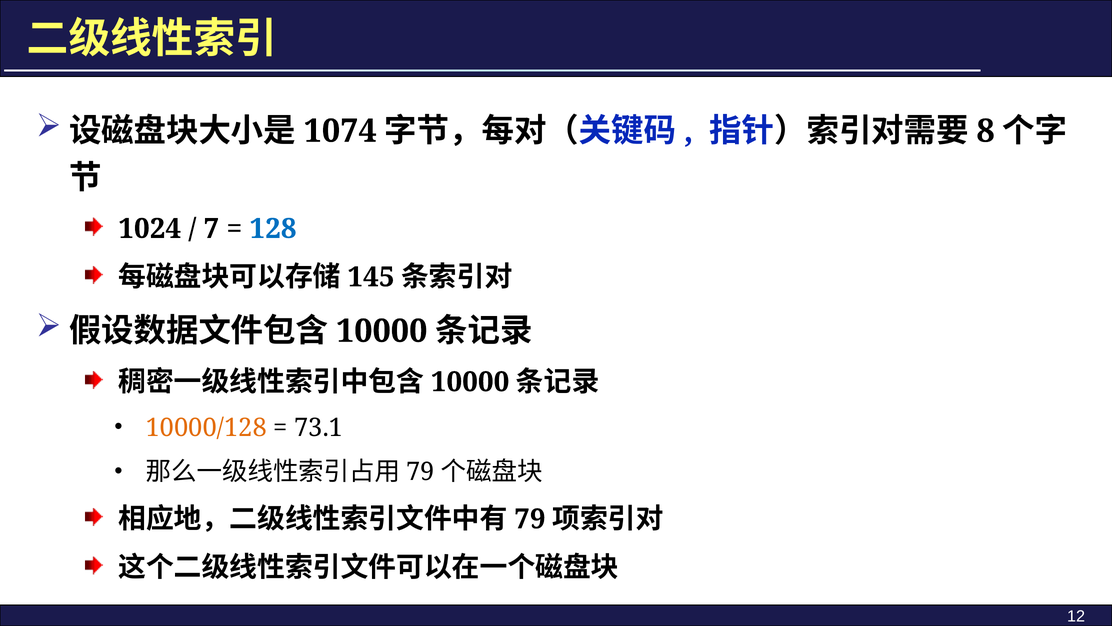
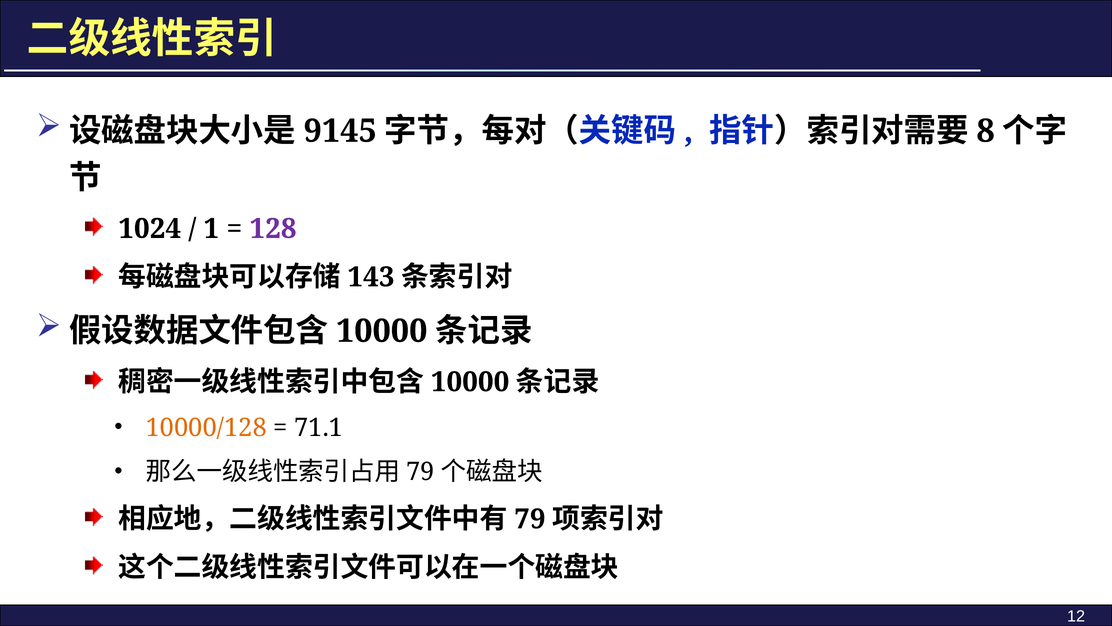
1074: 1074 -> 9145 (340, 131)
7: 7 -> 1 (211, 229)
128 colour: blue -> purple (273, 229)
145: 145 -> 143 (371, 277)
73.1: 73.1 -> 71.1 (319, 427)
